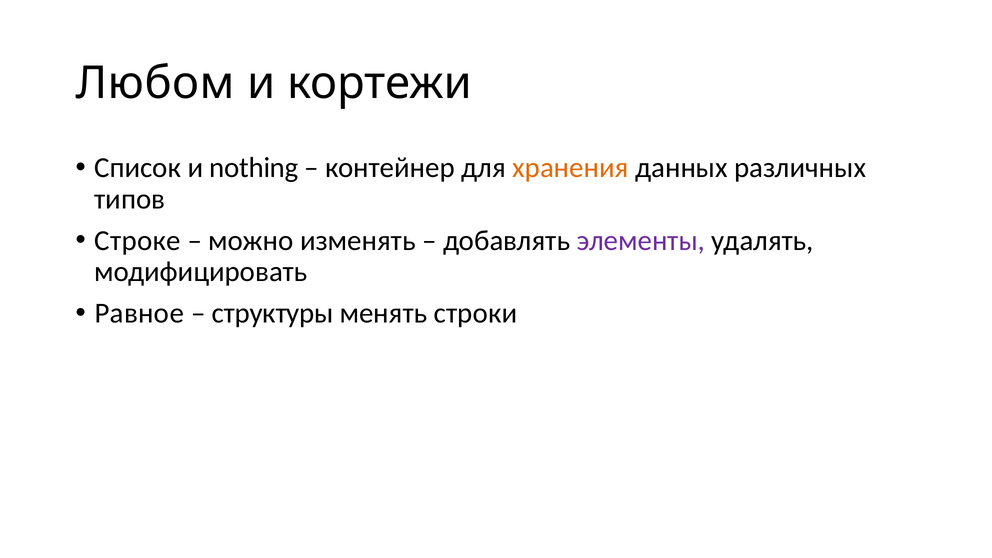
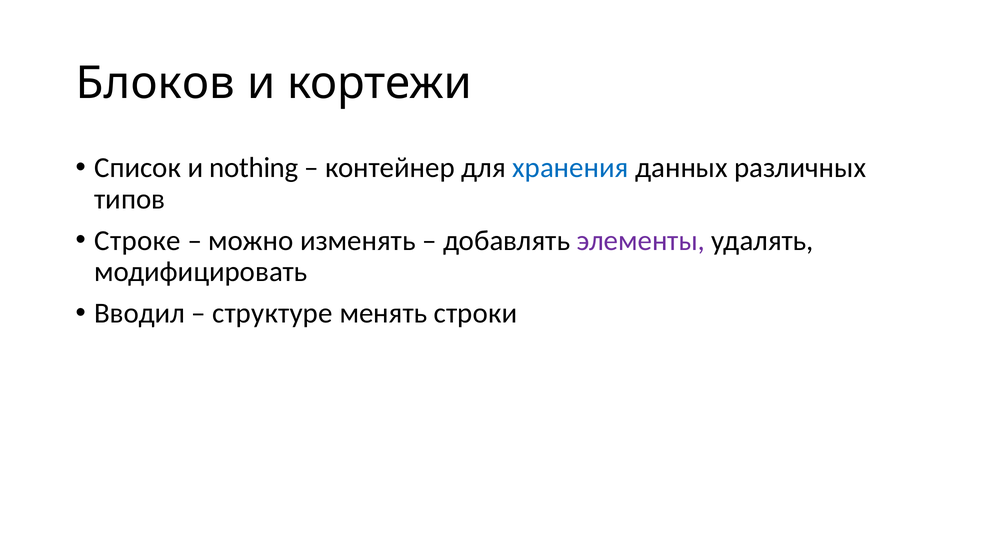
Любом: Любом -> Блоков (155, 83)
хранения colour: orange -> blue (570, 168)
Равное: Равное -> Вводил (140, 313)
структуры: структуры -> структуре (272, 313)
